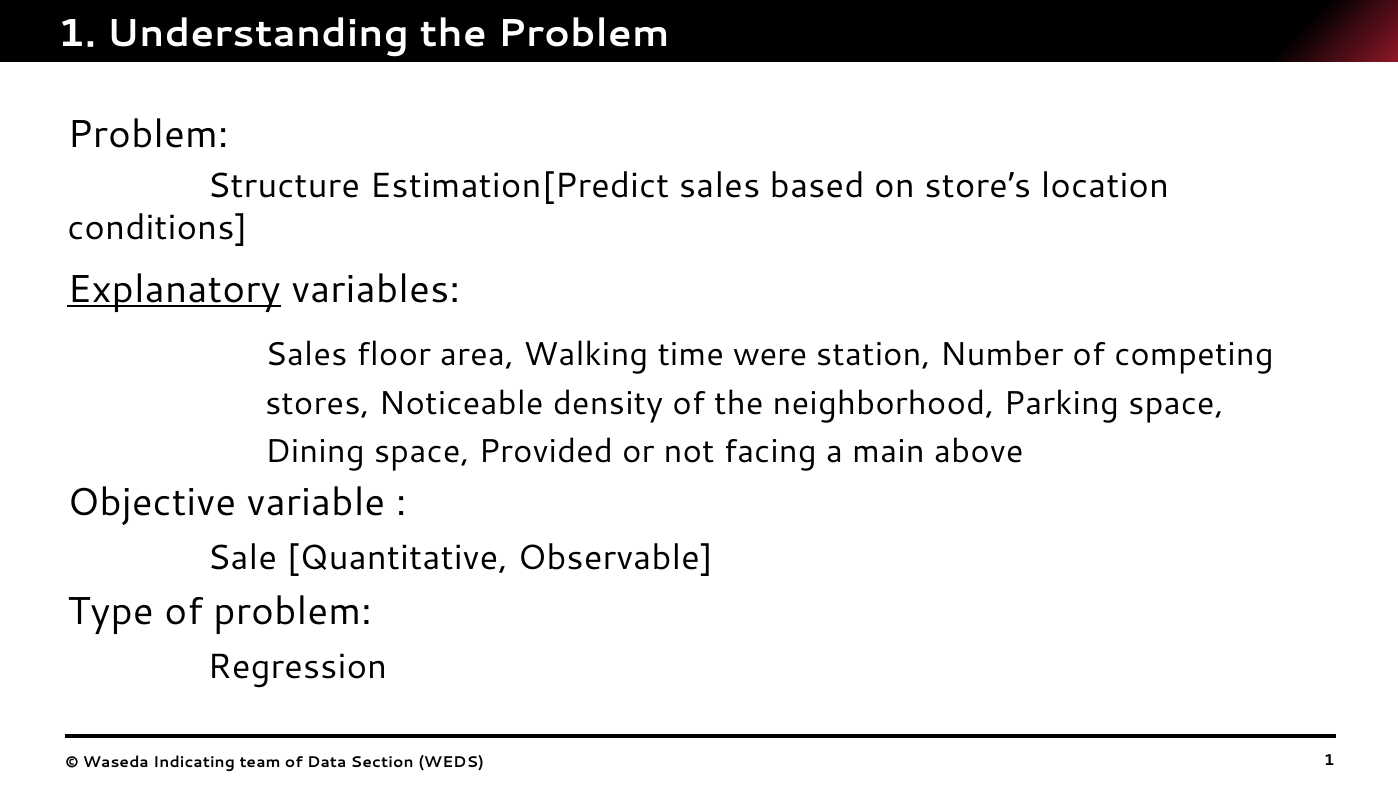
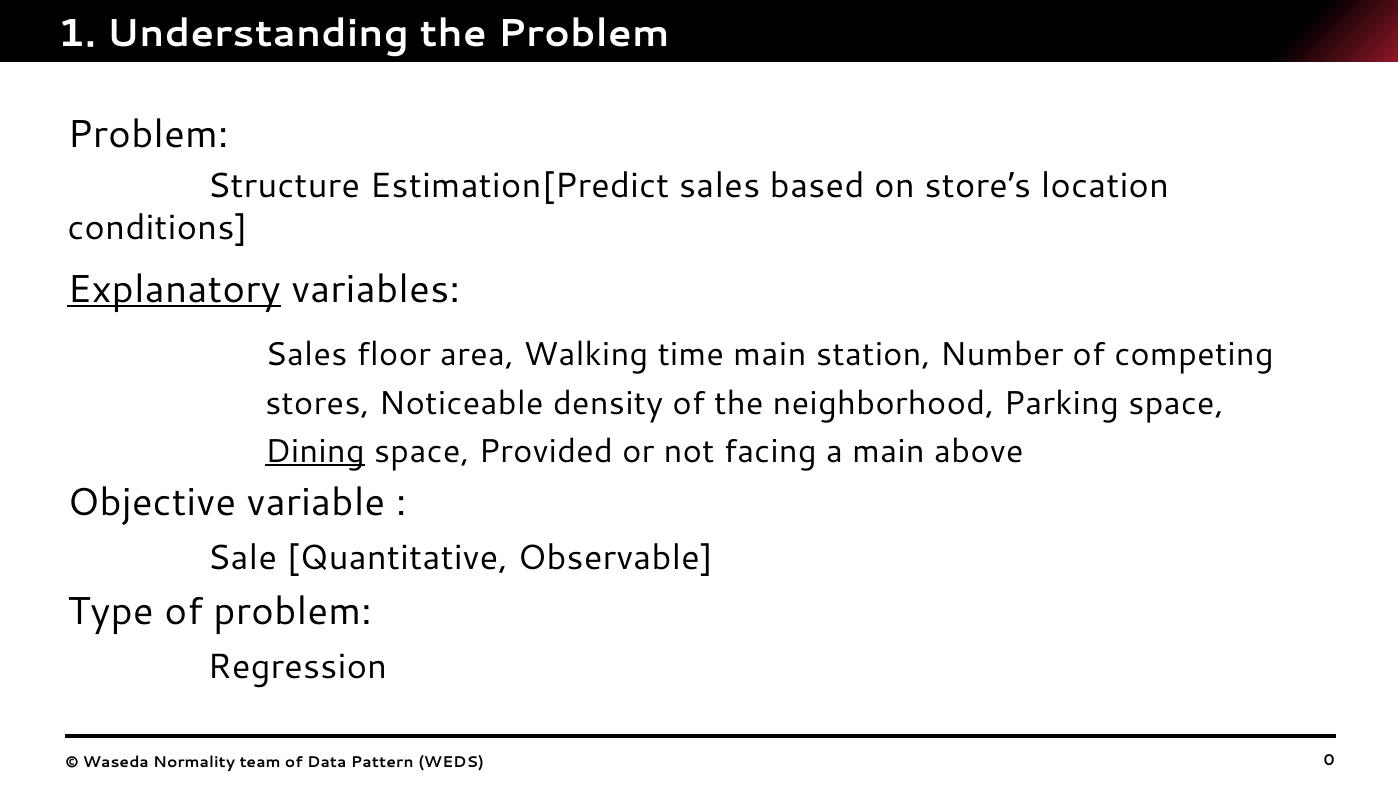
time were: were -> main (770, 355)
Dining underline: none -> present (315, 451)
Indicating: Indicating -> Normality (194, 763)
Section: Section -> Pattern (382, 763)
WEDS 1: 1 -> 0 (1329, 761)
